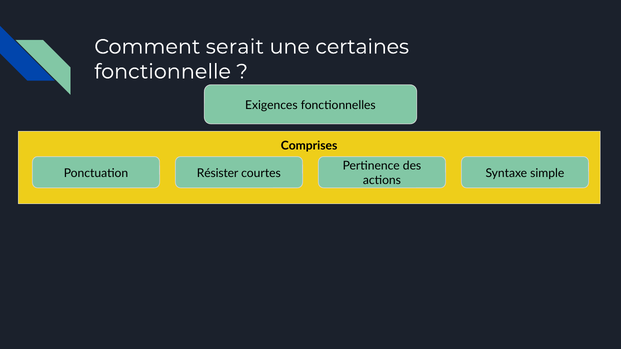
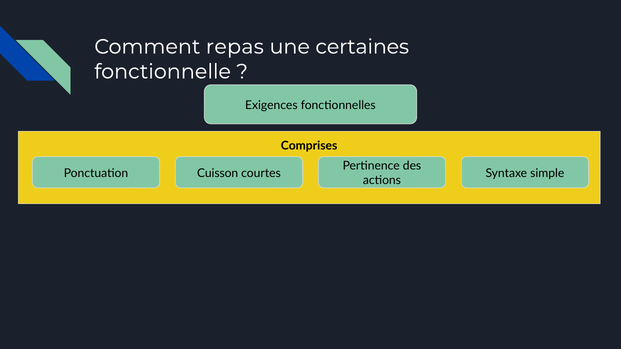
serait: serait -> repas (235, 47)
Résister: Résister -> Cuisson (218, 173)
